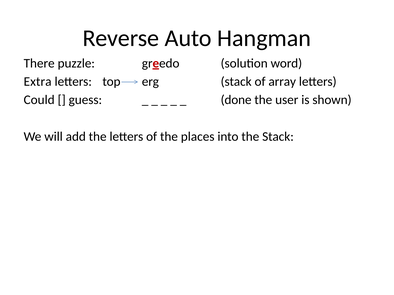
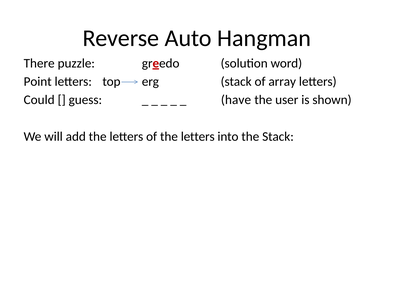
Extra: Extra -> Point (38, 82)
done: done -> have (236, 100)
of the places: places -> letters (198, 137)
